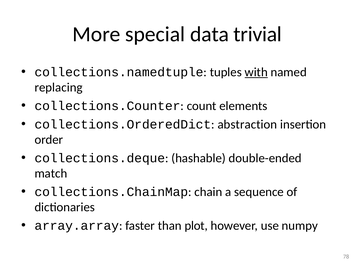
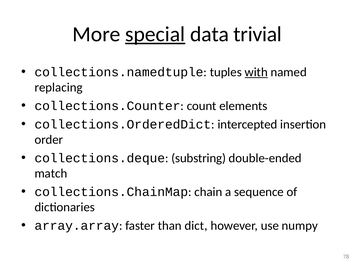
special underline: none -> present (155, 34)
abstraction: abstraction -> intercepted (247, 125)
hashable: hashable -> substring (199, 158)
plot: plot -> dict (196, 226)
